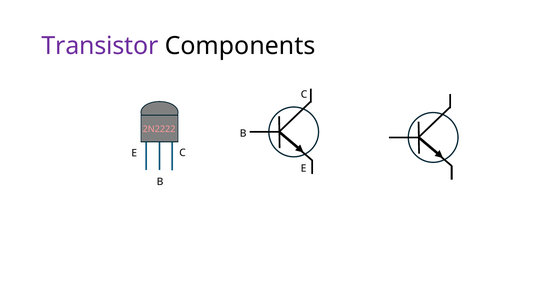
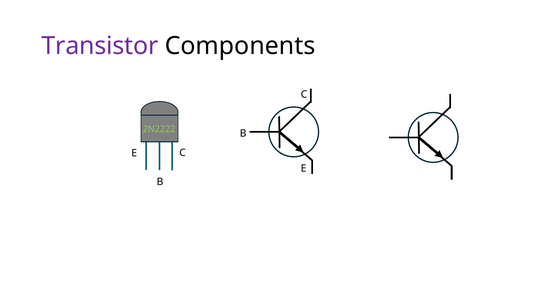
2N2222 colour: pink -> light green (159, 129)
